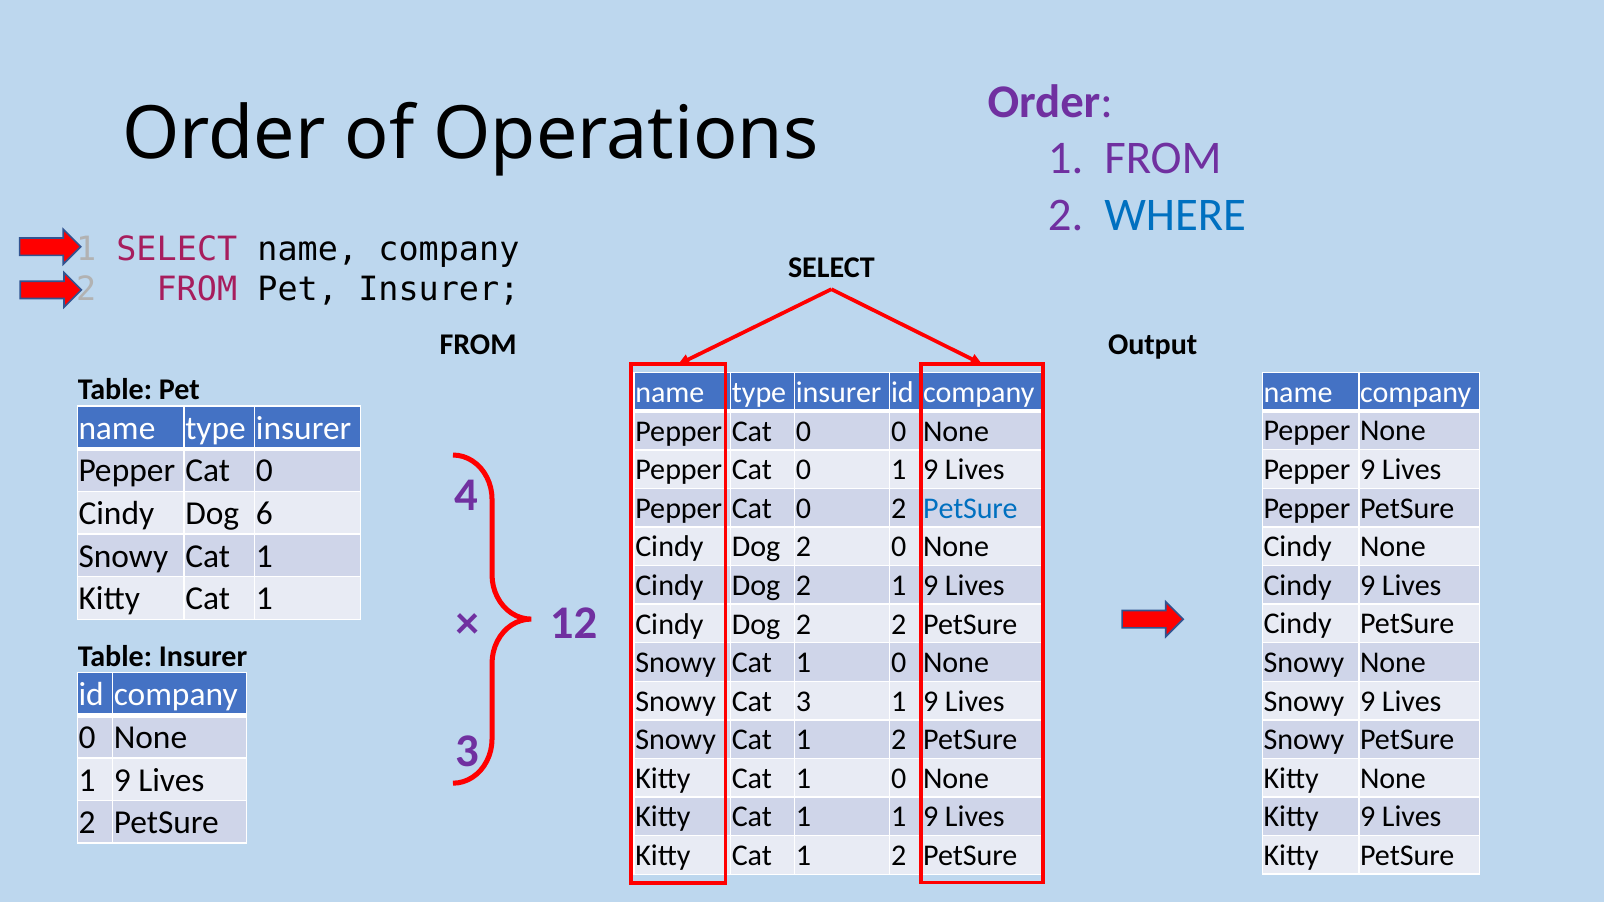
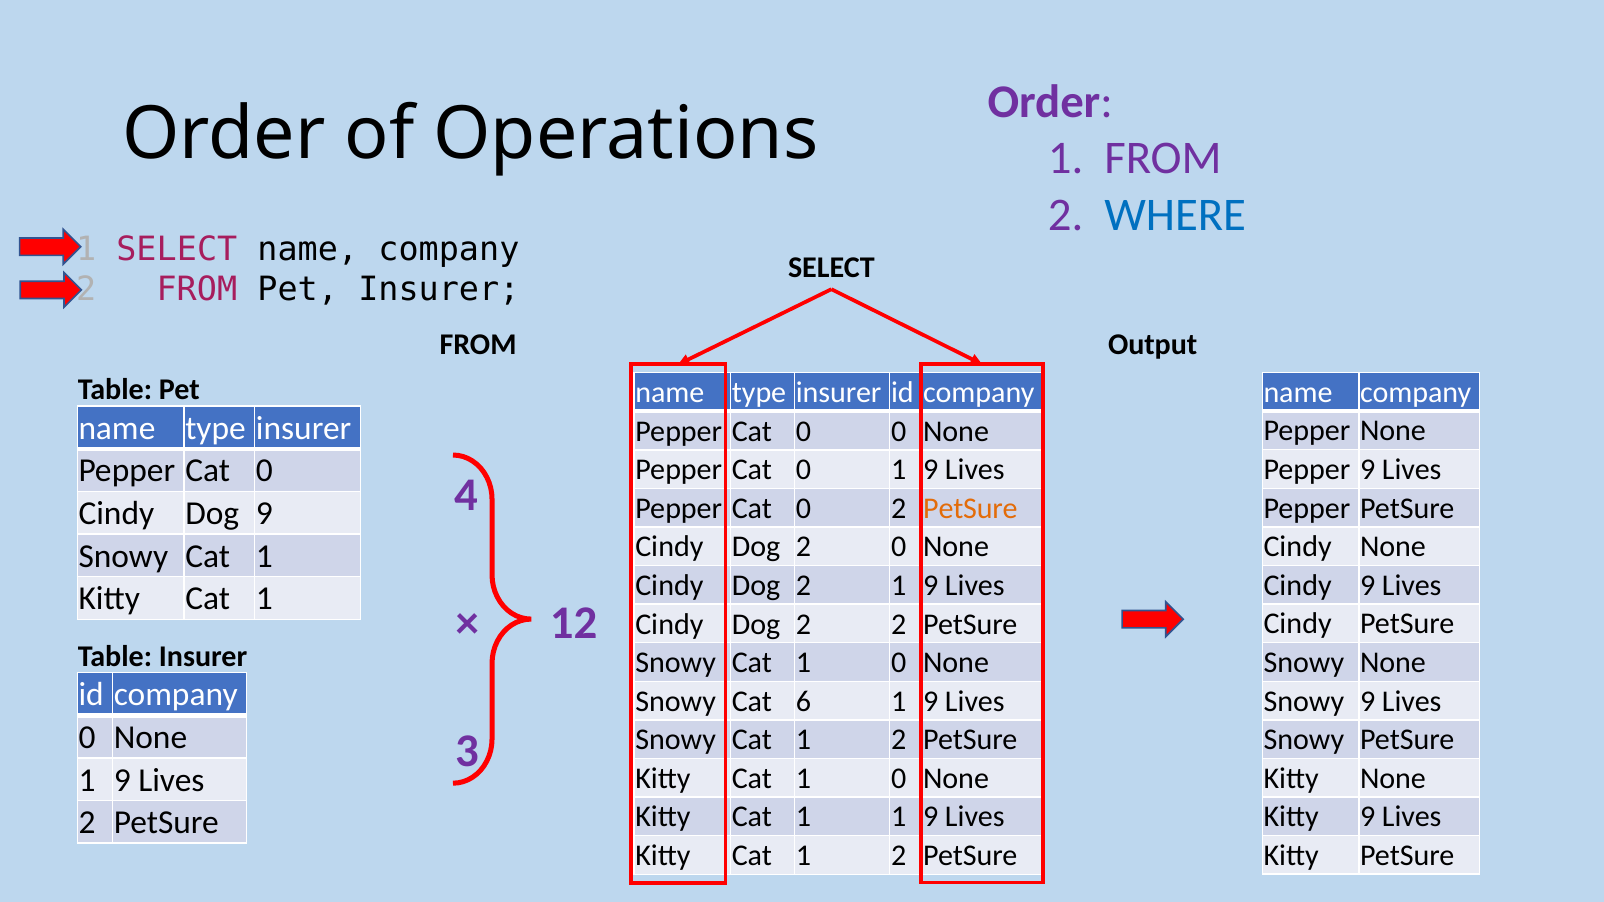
PetSure colour: blue -> orange (970, 508)
Dog 6: 6 -> 9 (264, 514)
Cat 3: 3 -> 6 (803, 701)
